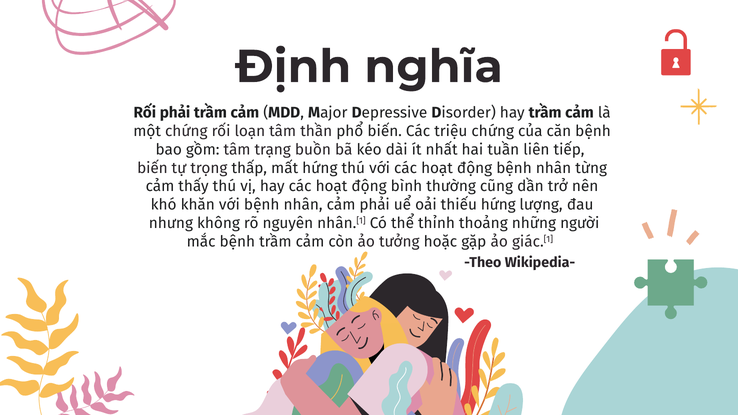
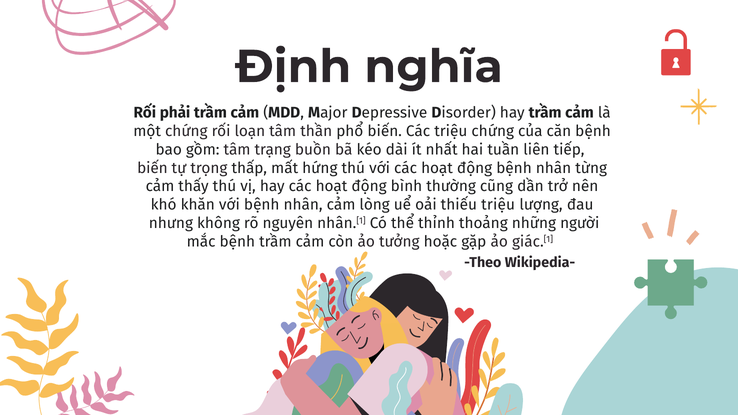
cảm phải: phải -> lòng (375, 205)
thiếu hứng: hứng -> triệu (498, 205)
